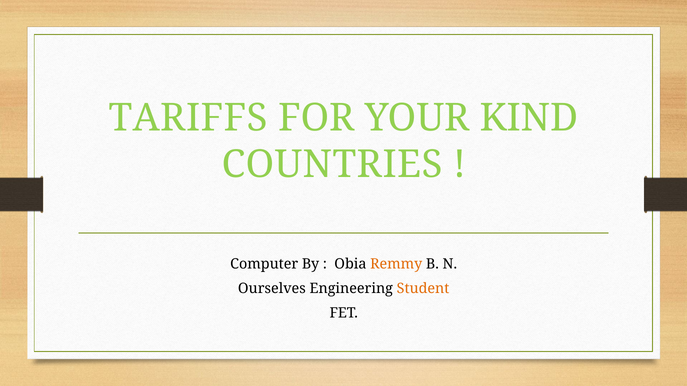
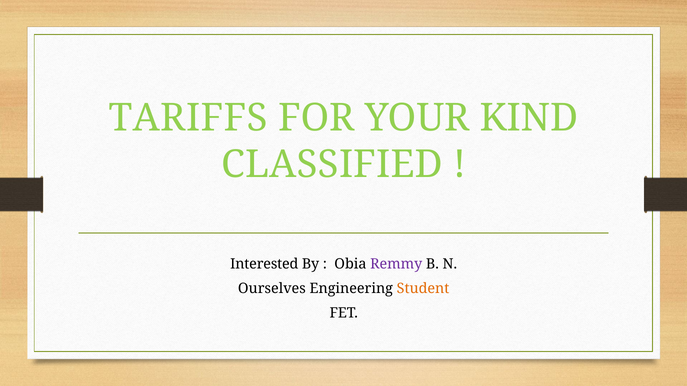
COUNTRIES: COUNTRIES -> CLASSIFIED (332, 164)
Computer: Computer -> Interested (264, 265)
Remmy colour: orange -> purple (396, 265)
